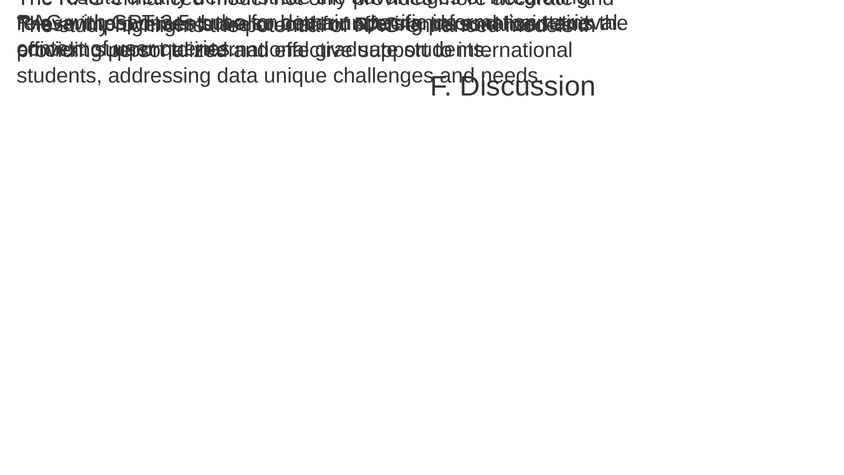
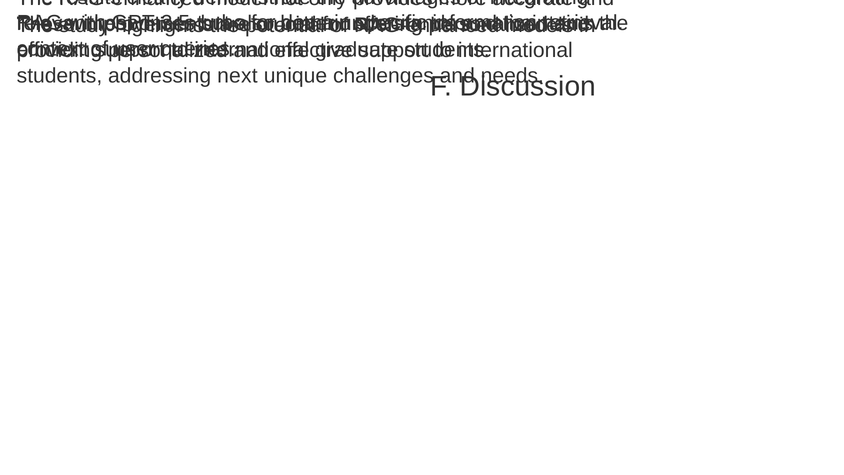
data: data -> next (237, 76)
